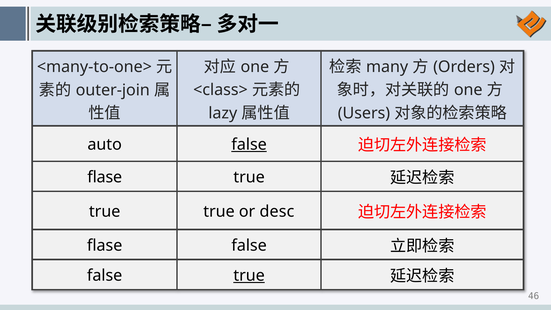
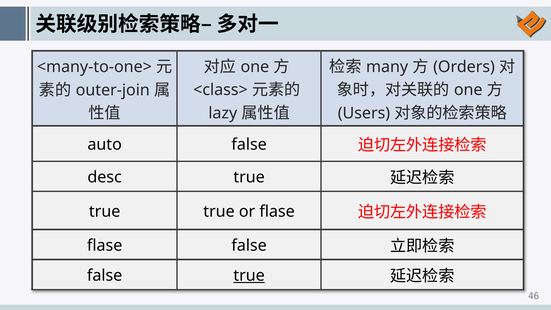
false underline: present -> none (249, 145)
flase: flase -> desc (105, 177)
or desc: desc -> flase (277, 211)
